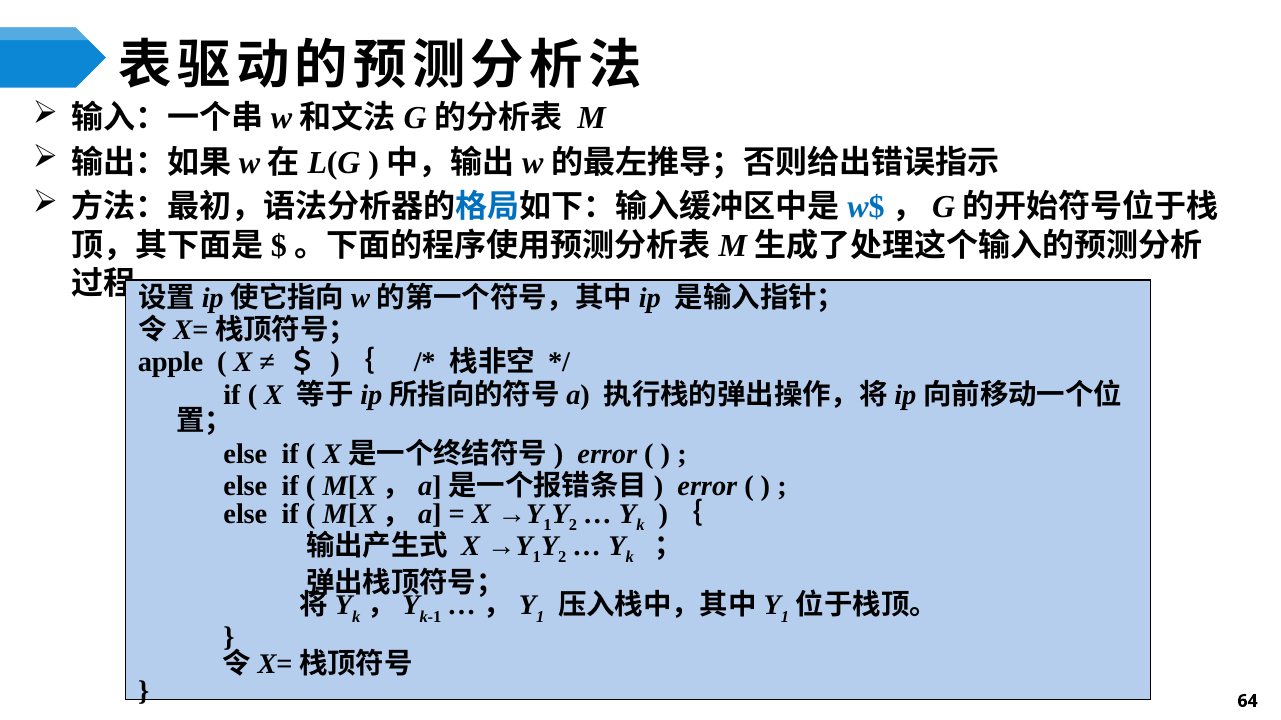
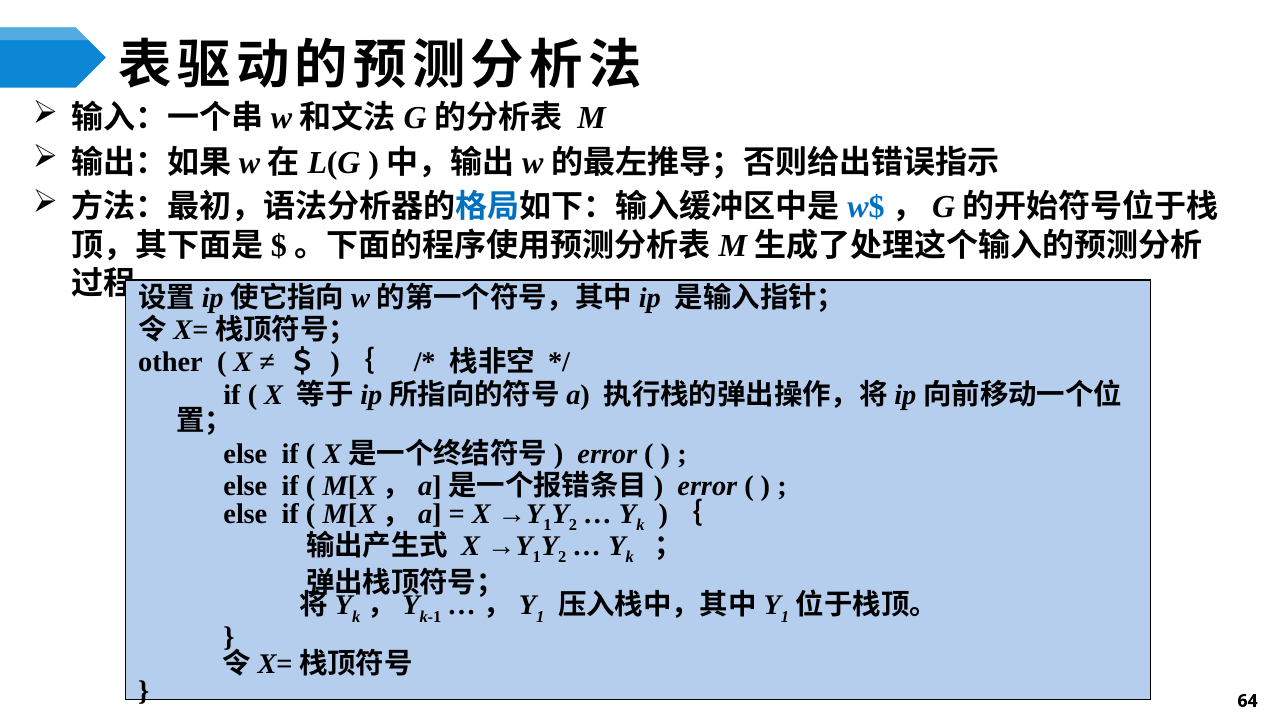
apple: apple -> other (170, 363)
